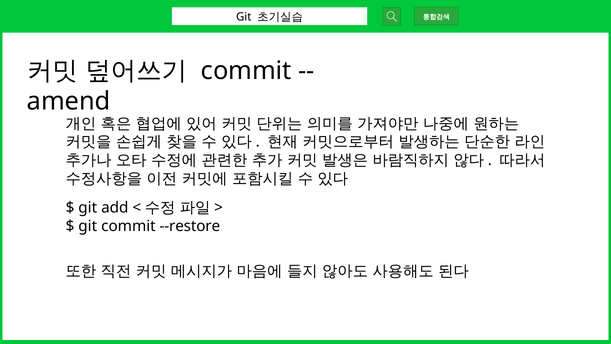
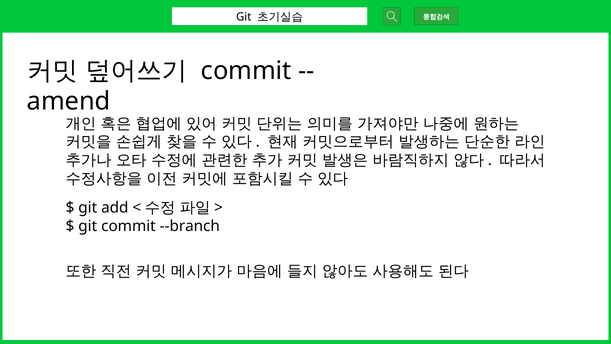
--restore: --restore -> --branch (190, 226)
